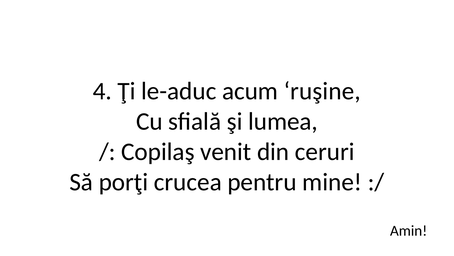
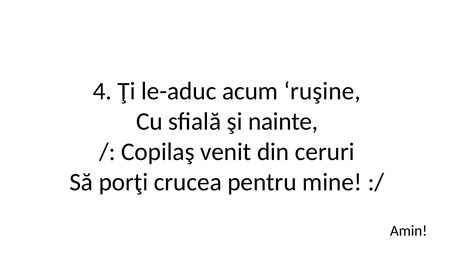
lumea: lumea -> nainte (283, 121)
